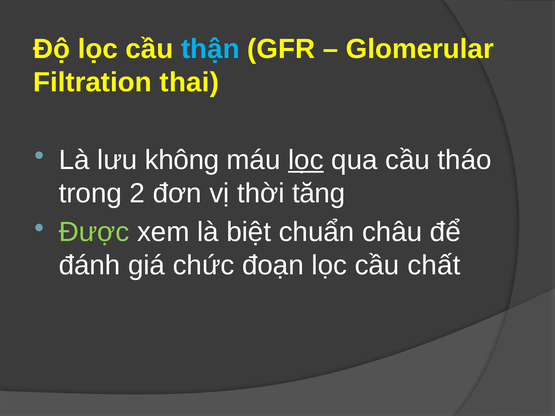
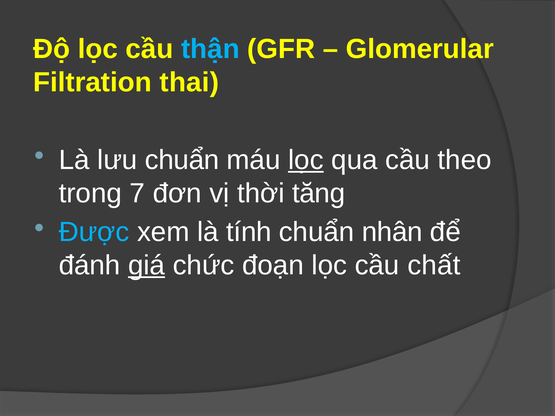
lưu không: không -> chuẩn (182, 160)
tháo: tháo -> theo (465, 160)
2: 2 -> 7 (137, 193)
Được colour: light green -> light blue (94, 232)
biệt: biệt -> tính (249, 232)
châu: châu -> nhân (392, 232)
giá underline: none -> present (147, 266)
